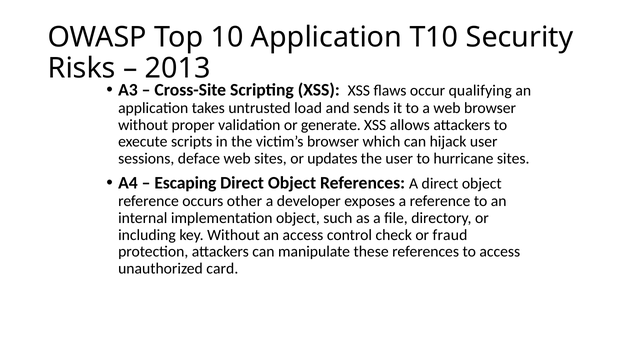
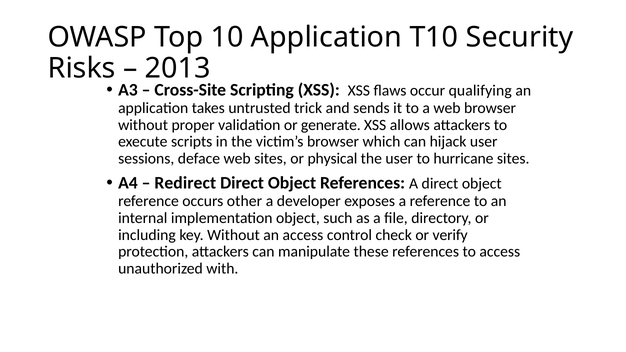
load: load -> trick (308, 108)
updates: updates -> physical (332, 159)
Escaping: Escaping -> Redirect (185, 183)
fraud: fraud -> verify (450, 235)
card: card -> with (222, 269)
